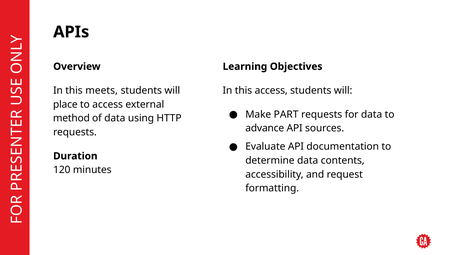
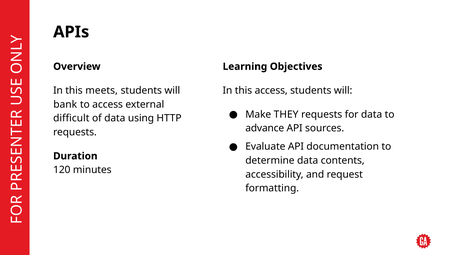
place: place -> bank (65, 105)
PART: PART -> THEY (286, 115)
method: method -> difficult (71, 118)
